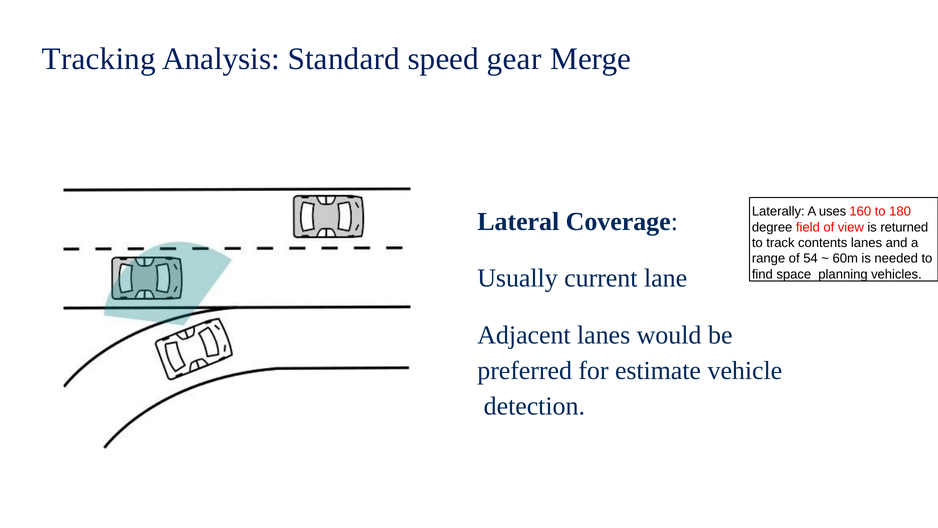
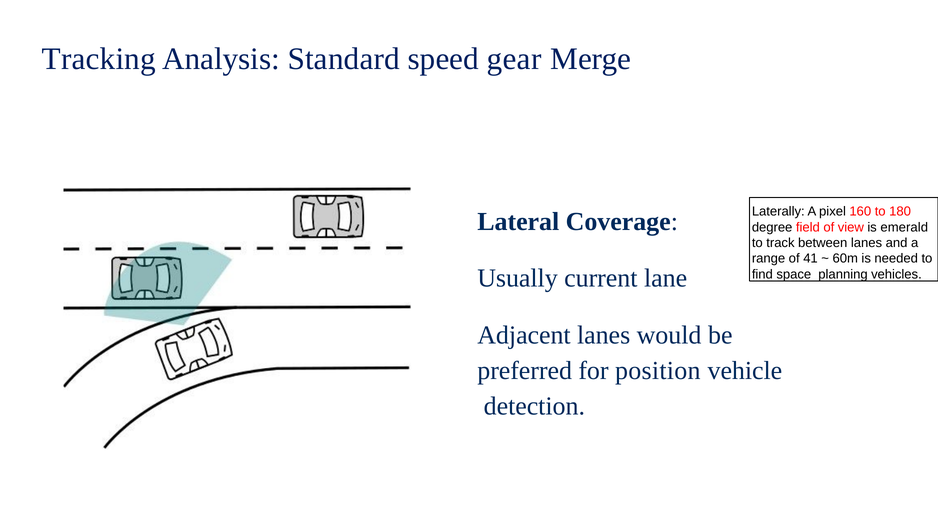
uses: uses -> pixel (833, 211)
returned: returned -> emerald (904, 227)
contents: contents -> between (823, 243)
54: 54 -> 41 (811, 258)
estimate: estimate -> position (658, 370)
